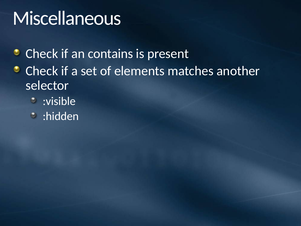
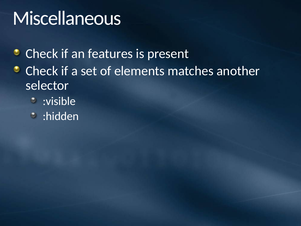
contains: contains -> features (110, 54)
